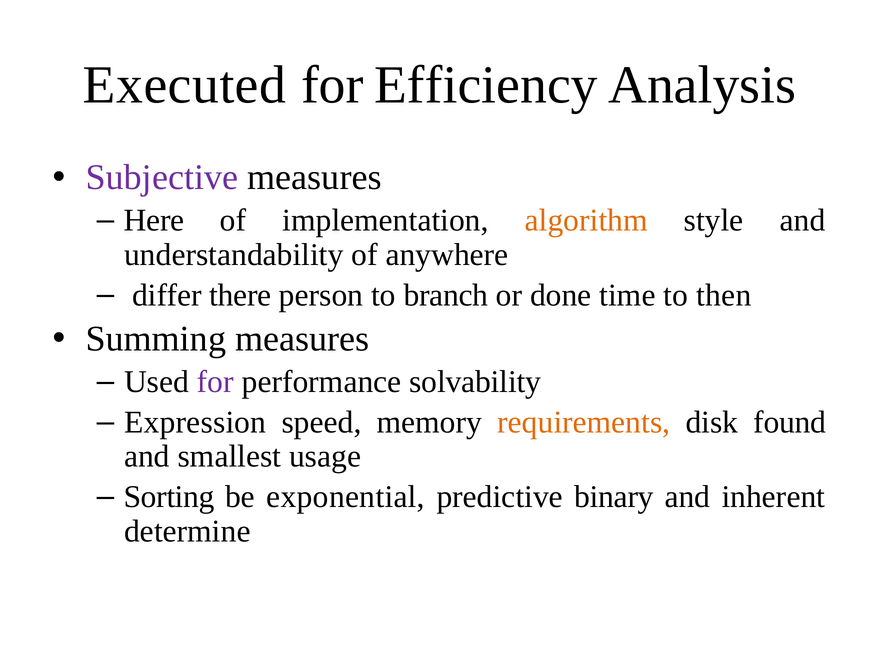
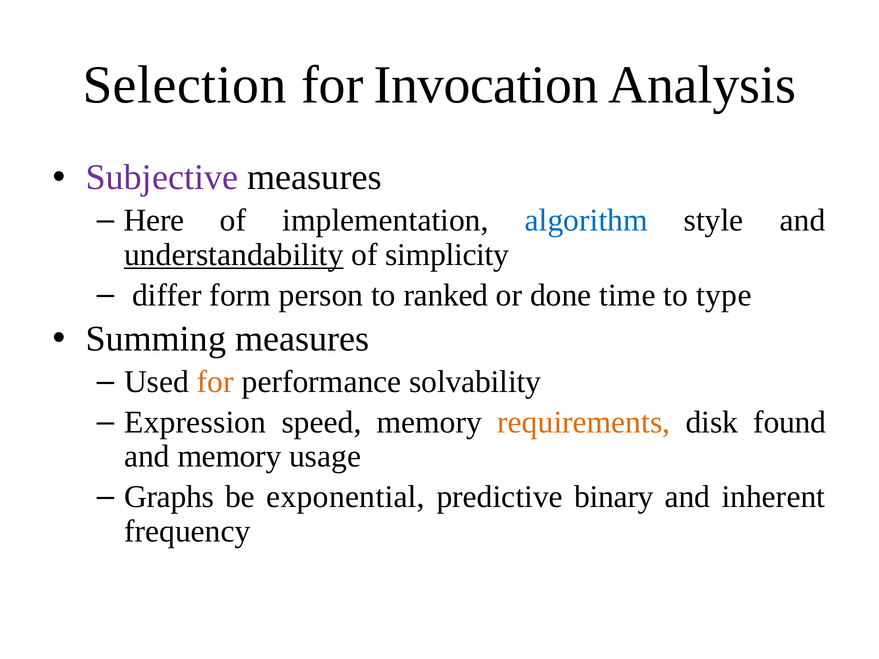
Executed: Executed -> Selection (184, 85)
Efficiency: Efficiency -> Invocation (486, 85)
algorithm colour: orange -> blue (586, 221)
understandability underline: none -> present (234, 255)
anywhere: anywhere -> simplicity (447, 255)
there: there -> form (240, 295)
branch: branch -> ranked (446, 295)
then: then -> type (724, 295)
for colour: purple -> orange (215, 382)
and smallest: smallest -> memory (230, 457)
Sorting: Sorting -> Graphs (169, 497)
determine: determine -> frequency (187, 531)
